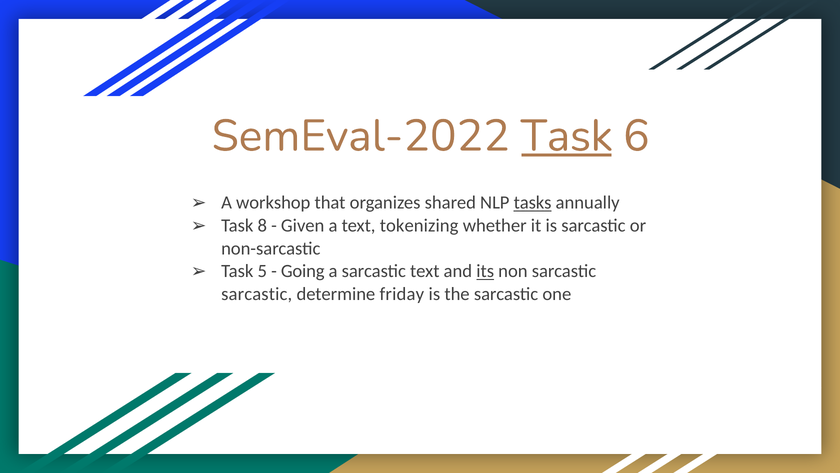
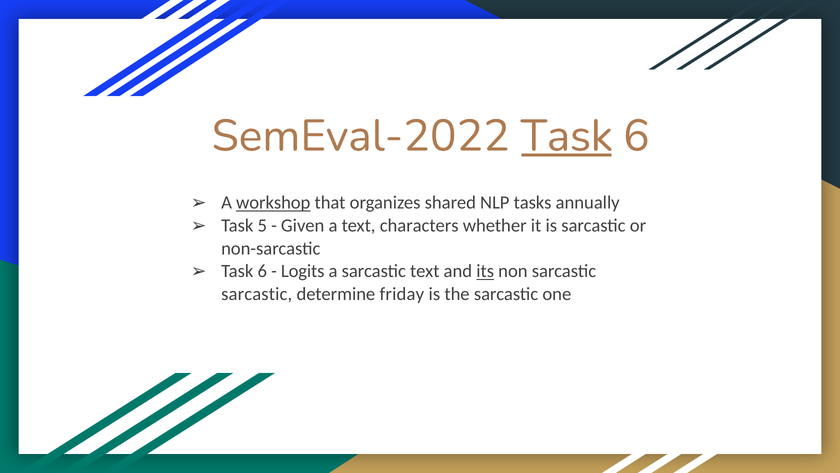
workshop underline: none -> present (273, 203)
tasks underline: present -> none (533, 203)
8: 8 -> 5 (262, 225)
tokenizing: tokenizing -> characters (419, 225)
5: 5 -> 6 (262, 271)
Going: Going -> Logits (303, 271)
